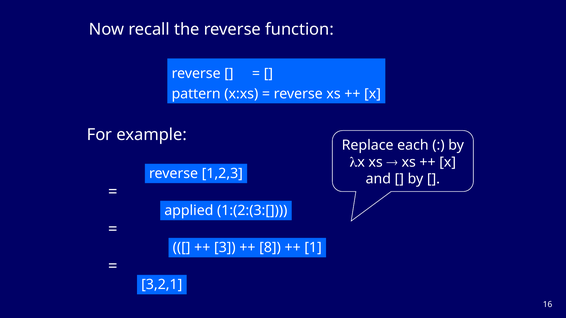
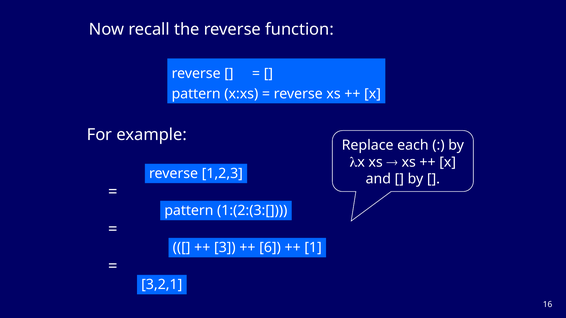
applied: applied -> pattern (189, 211)
8: 8 -> 6 (270, 248)
